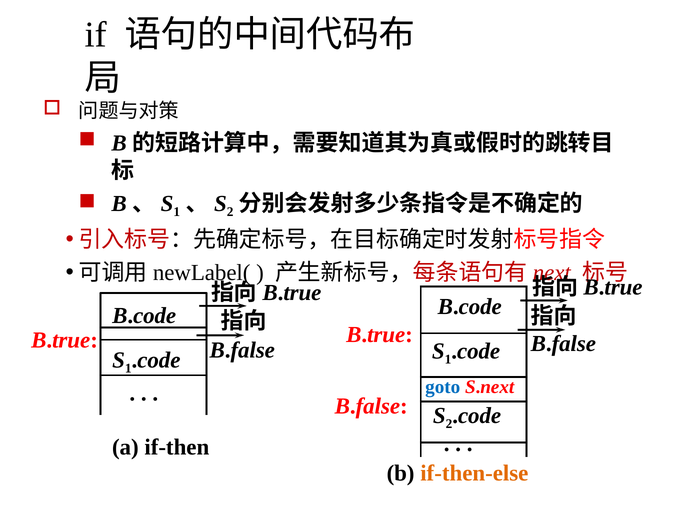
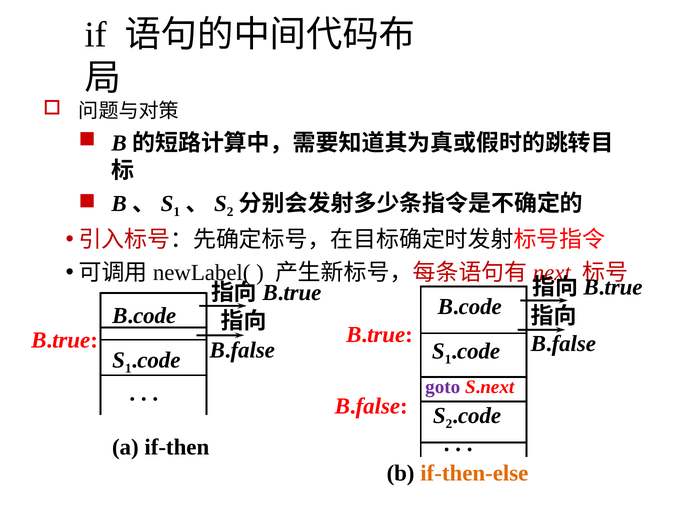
goto colour: blue -> purple (443, 387)
